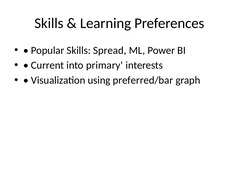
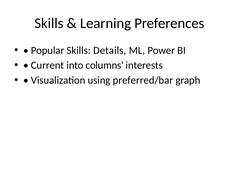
Spread: Spread -> Details (110, 50)
primary: primary -> columns (105, 65)
